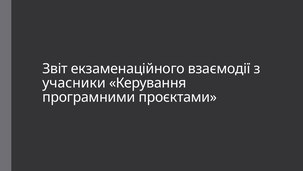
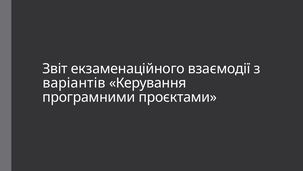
учасники: учасники -> варіантів (74, 83)
